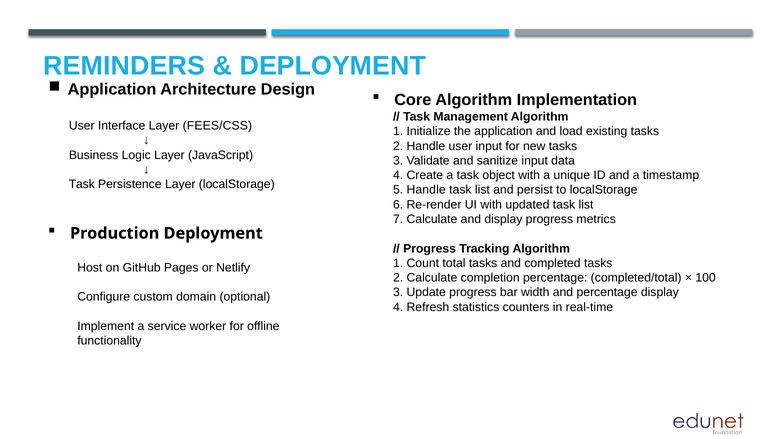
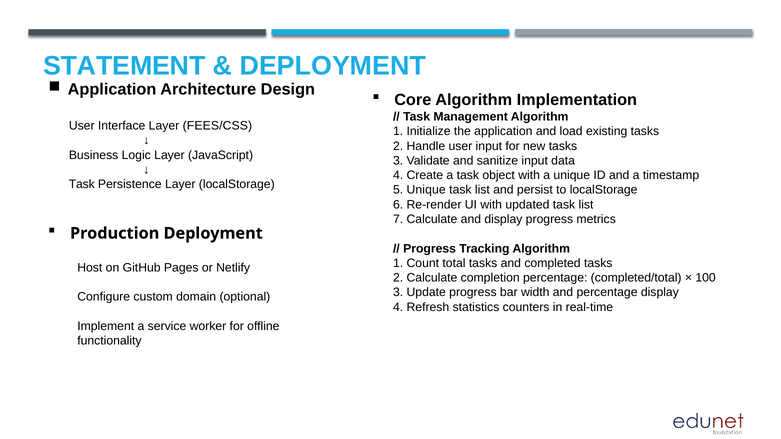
REMINDERS: REMINDERS -> STATEMENT (124, 66)
5 Handle: Handle -> Unique (426, 190)
